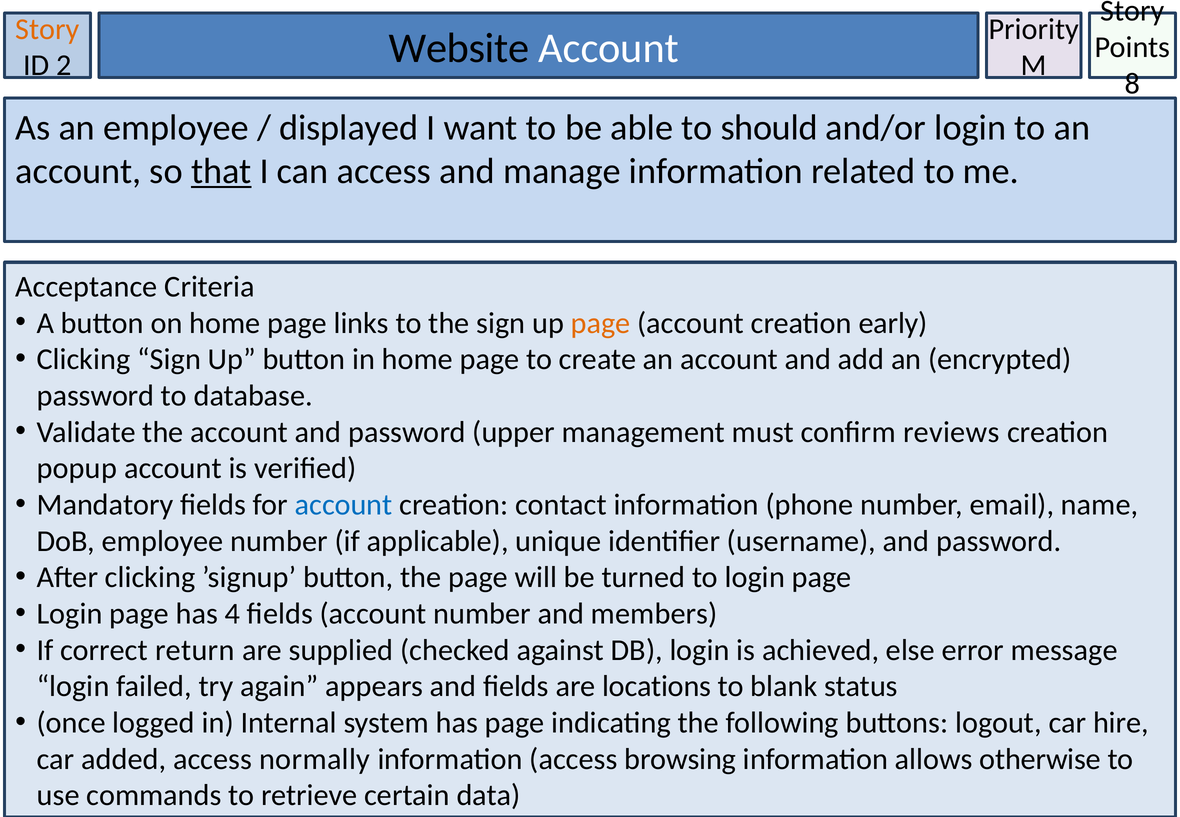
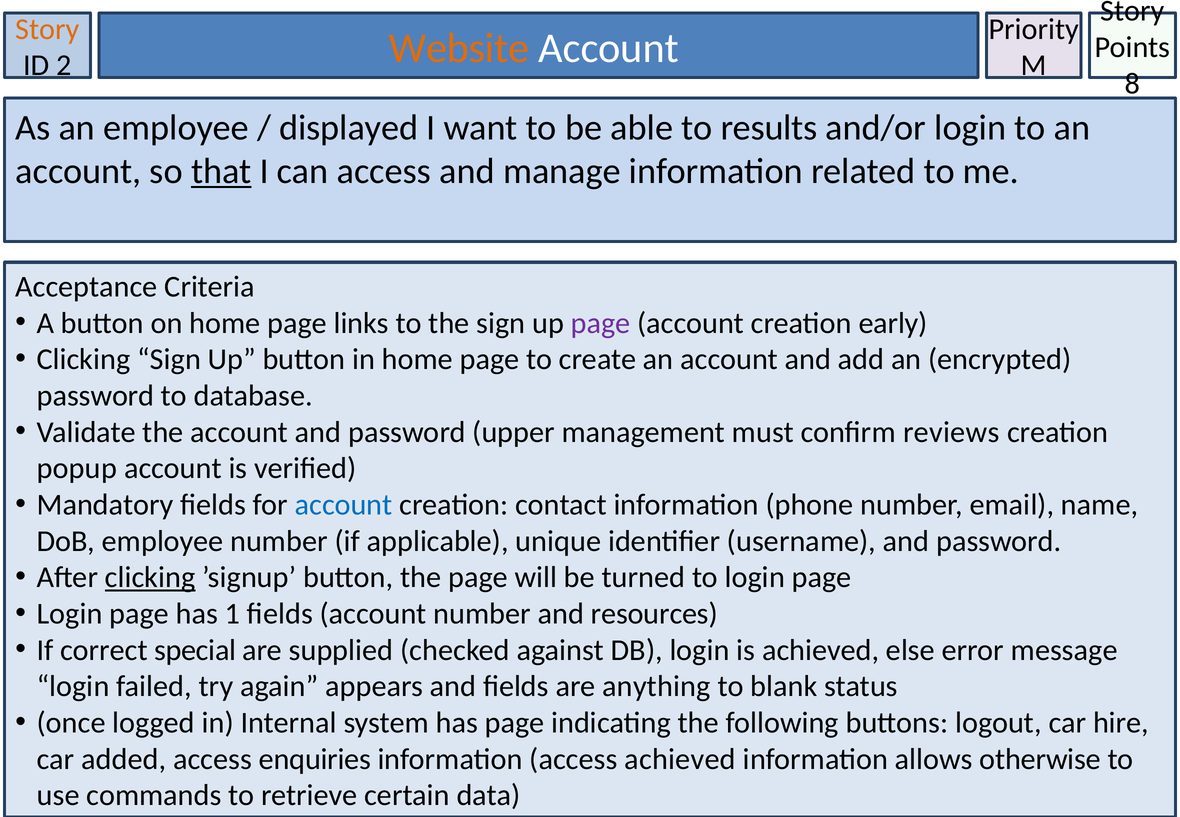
Website colour: black -> orange (459, 48)
should: should -> results (769, 128)
page colour: orange -> purple (601, 323)
clicking underline: none -> present (150, 577)
4: 4 -> 1 (232, 614)
members: members -> resources (654, 614)
return: return -> special (195, 650)
locations: locations -> anything (656, 686)
normally: normally -> enquiries (315, 759)
access browsing: browsing -> achieved (680, 759)
